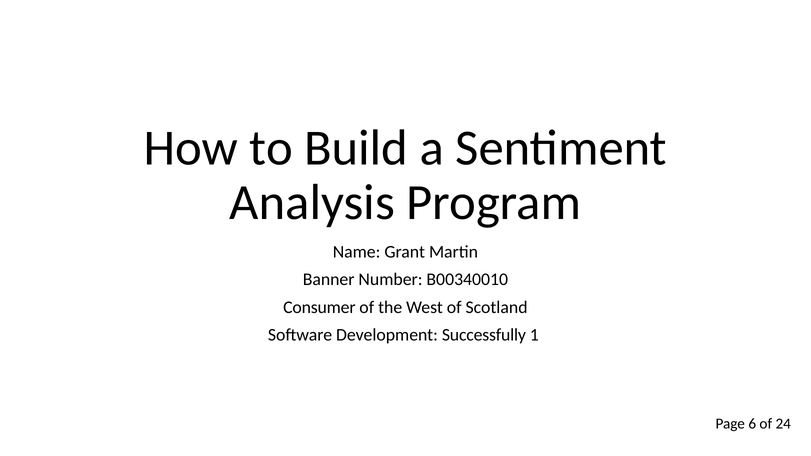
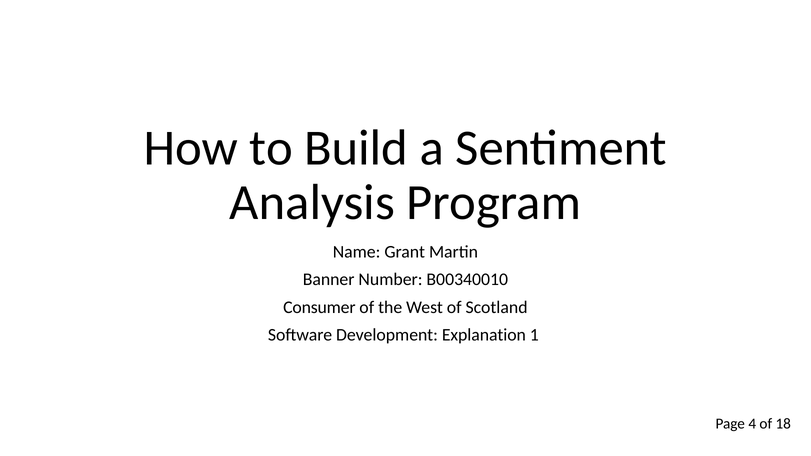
Successfully: Successfully -> Explanation (484, 335)
6: 6 -> 4 (752, 424)
24: 24 -> 18 (783, 424)
